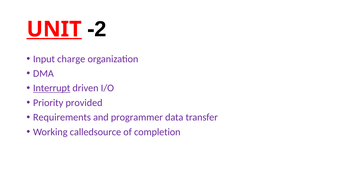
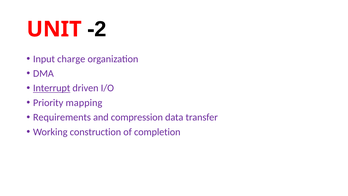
UNIT underline: present -> none (54, 29)
provided: provided -> mapping (84, 103)
programmer: programmer -> compression (137, 117)
calledsource: calledsource -> construction (95, 132)
